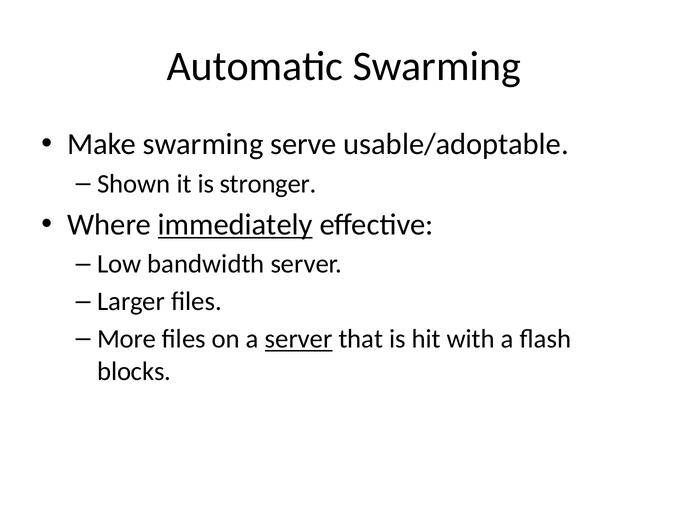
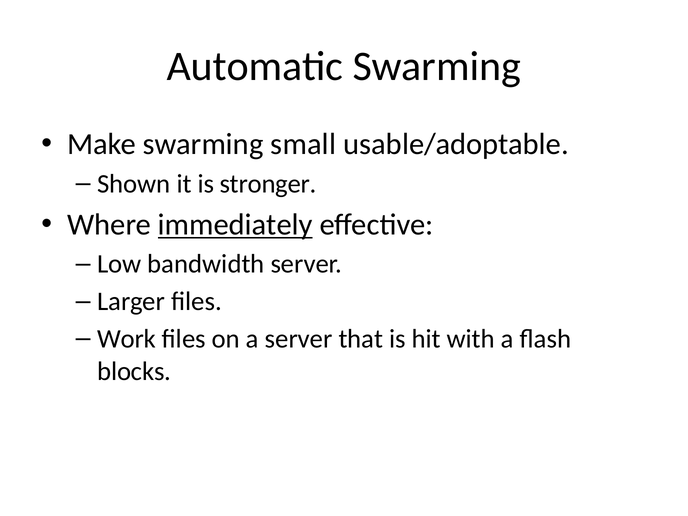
serve: serve -> small (303, 144)
More: More -> Work (127, 339)
server underline: present -> none (299, 339)
